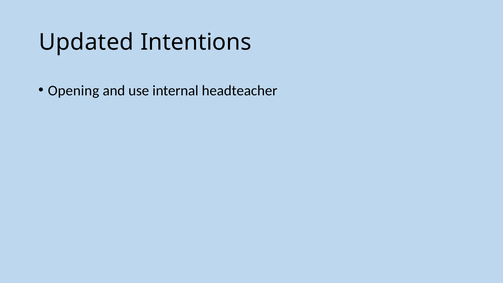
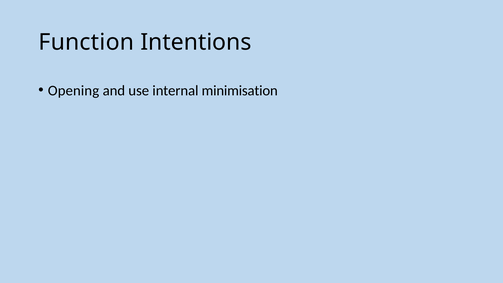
Updated: Updated -> Function (86, 42)
headteacher: headteacher -> minimisation (240, 91)
